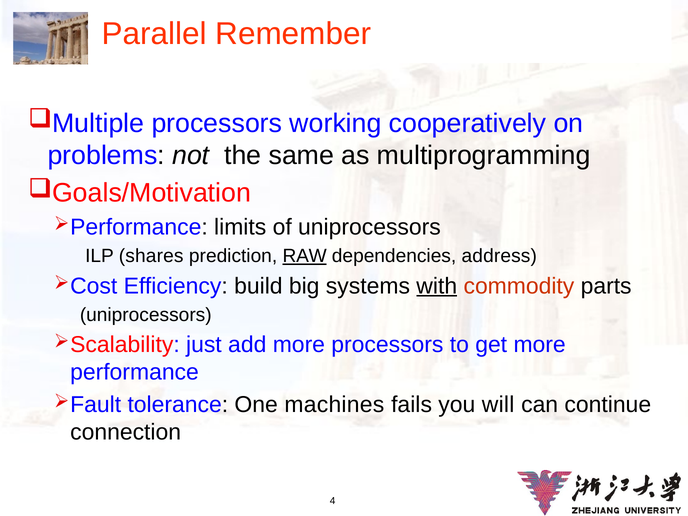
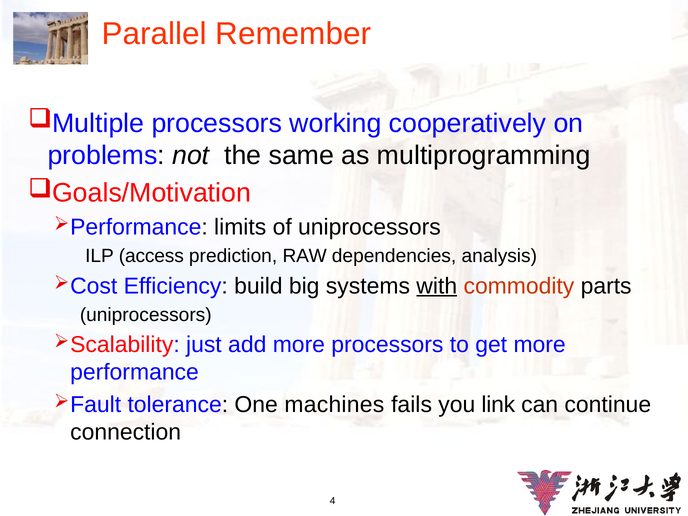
shares: shares -> access (151, 256)
RAW underline: present -> none (305, 256)
address: address -> analysis (499, 256)
will: will -> link (498, 405)
